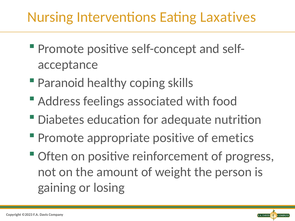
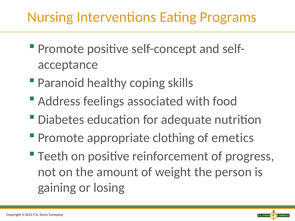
Laxatives: Laxatives -> Programs (228, 17)
appropriate positive: positive -> clothing (174, 138)
Often: Often -> Teeth (53, 156)
